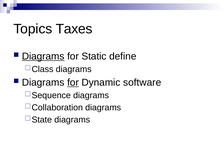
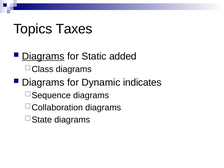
define: define -> added (123, 56)
for underline: present -> none (73, 82)
software: software -> indicates (142, 82)
